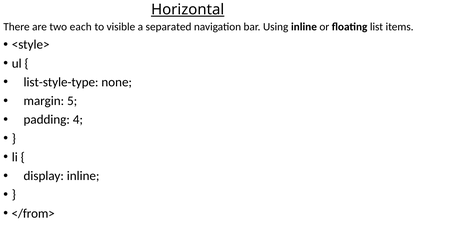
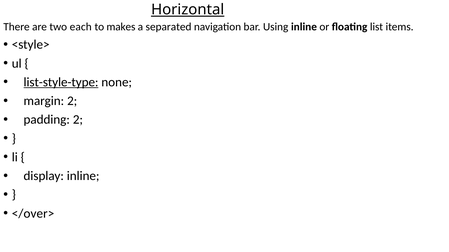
visible: visible -> makes (121, 27)
list-style-type underline: none -> present (61, 82)
margin 5: 5 -> 2 (72, 101)
padding 4: 4 -> 2 (78, 120)
</from>: </from> -> </over> (33, 214)
